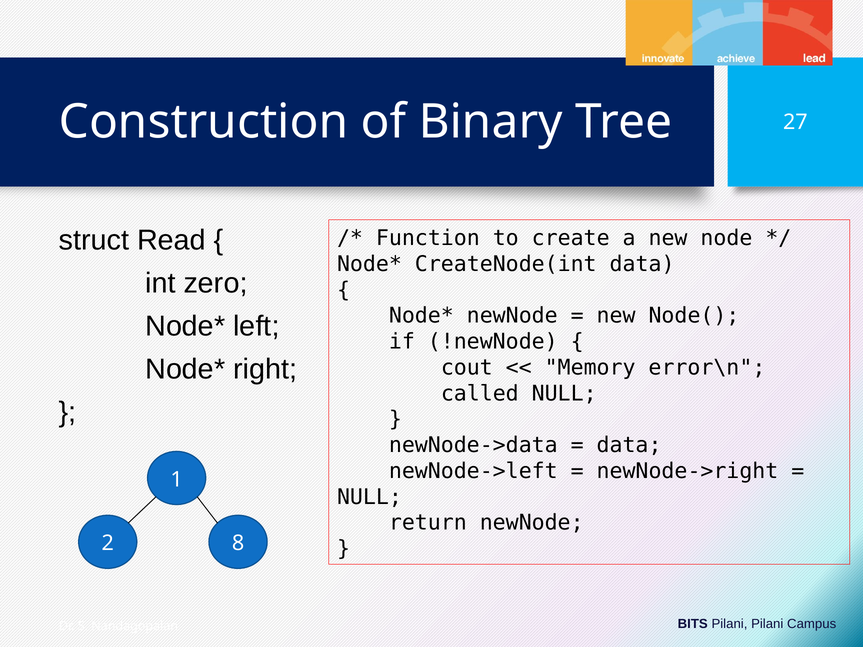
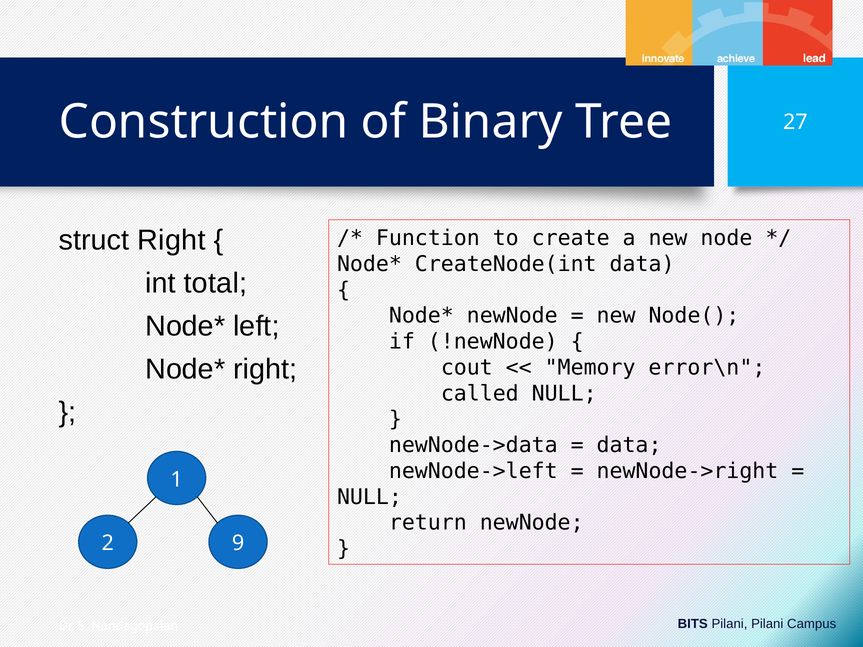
struct Read: Read -> Right (171, 240)
zero: zero -> total (215, 283)
8: 8 -> 9 (238, 544)
